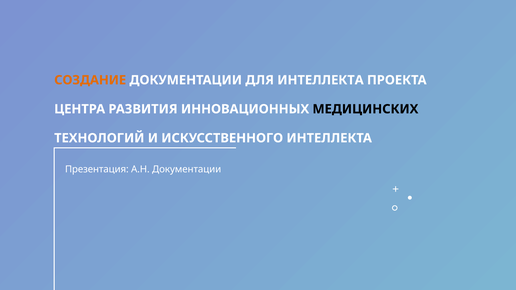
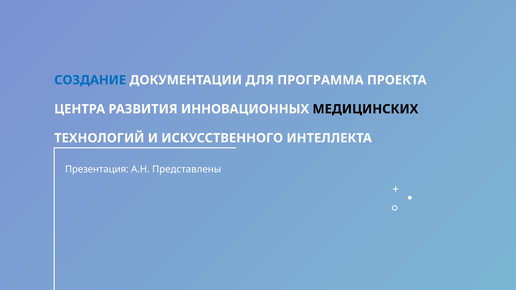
СОЗДАНИЕ colour: orange -> blue (90, 80)
ДЛЯ ИНТЕЛЛЕКТА: ИНТЕЛЛЕКТА -> ПРОГРАММА (320, 80)
А.Н Документации: Документации -> Представлены (187, 169)
